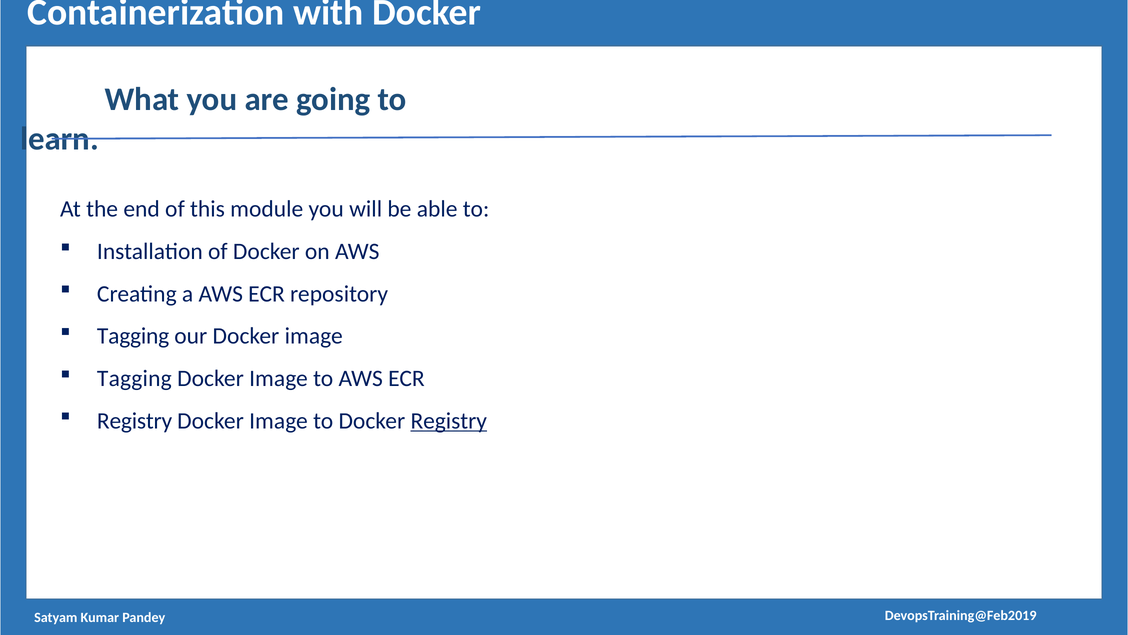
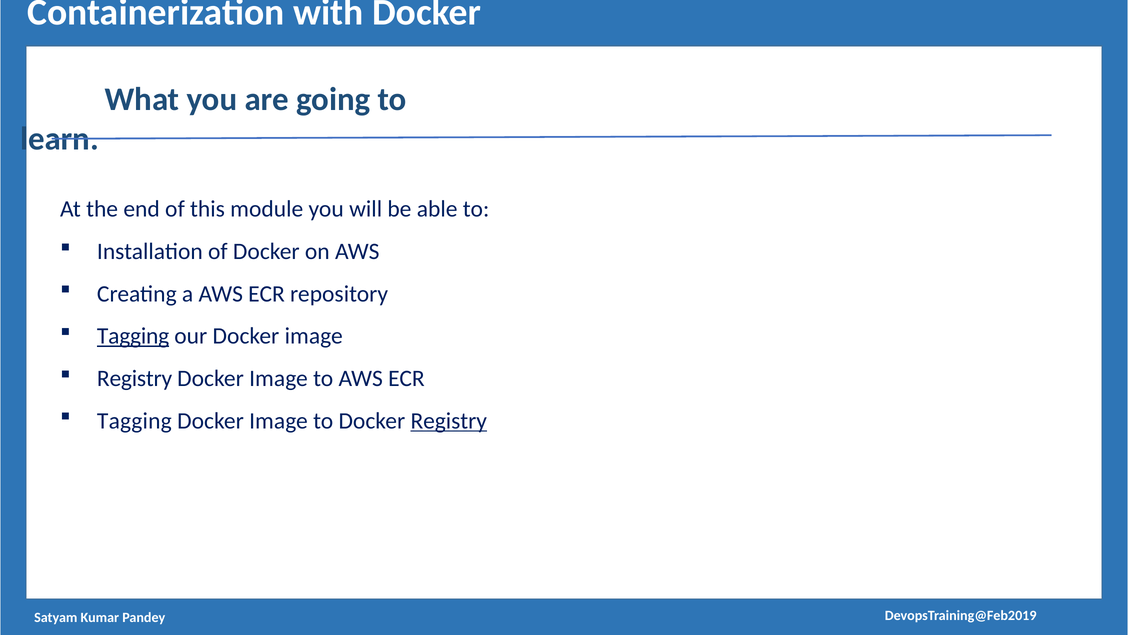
Tagging underline: none -> present (133, 336)
Tagging: Tagging -> Registry (135, 378)
Registry: Registry -> Tagging (134, 421)
